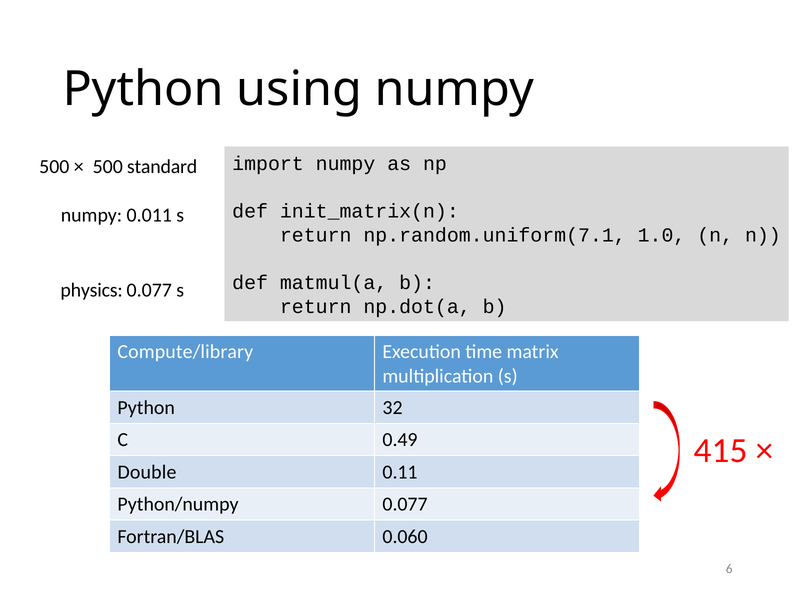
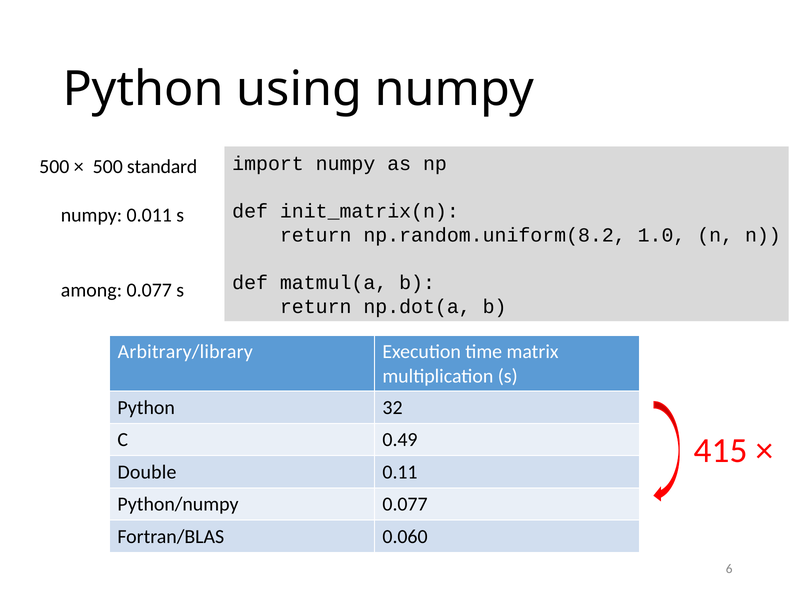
np.random.uniform(7.1: np.random.uniform(7.1 -> np.random.uniform(8.2 (495, 235)
physics: physics -> among (91, 290)
Compute/library: Compute/library -> Arbitrary/library (185, 352)
